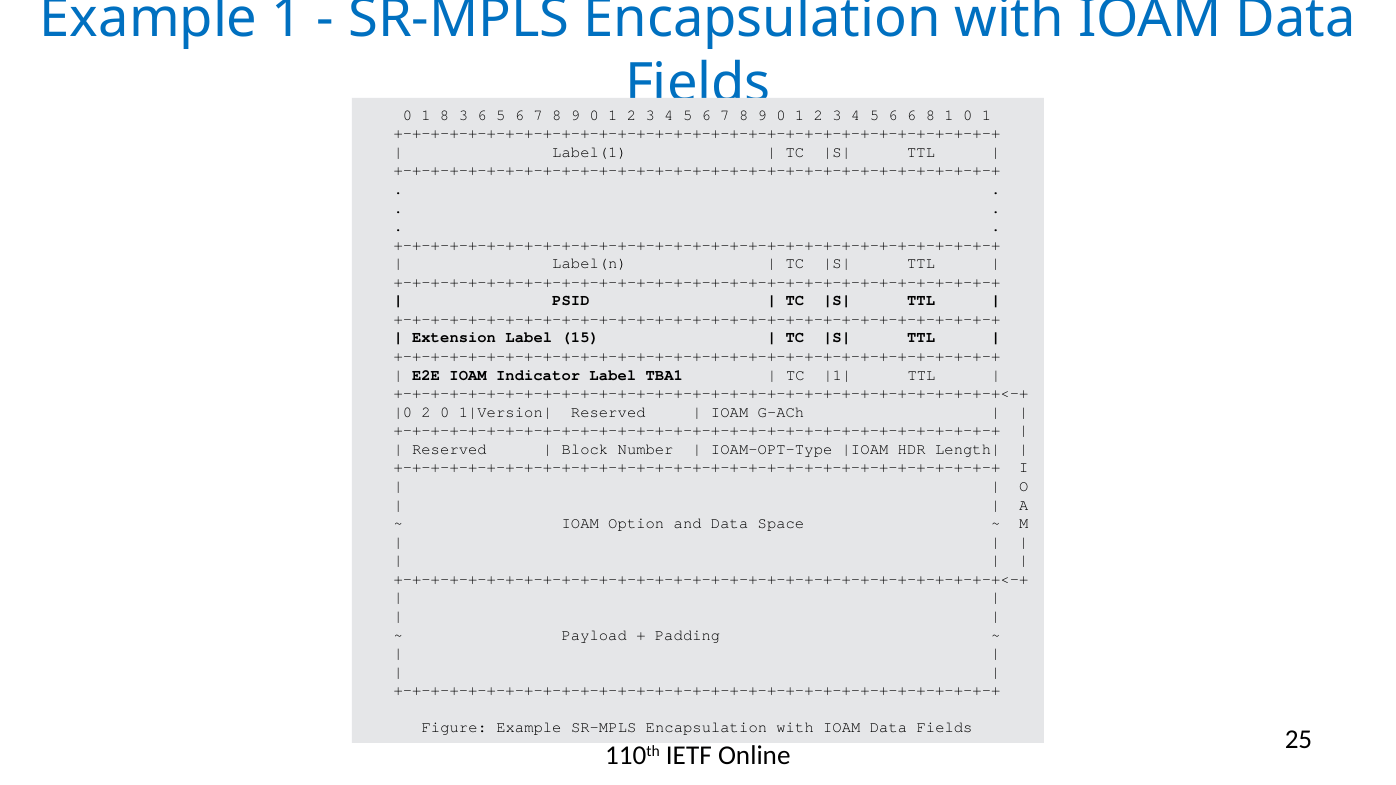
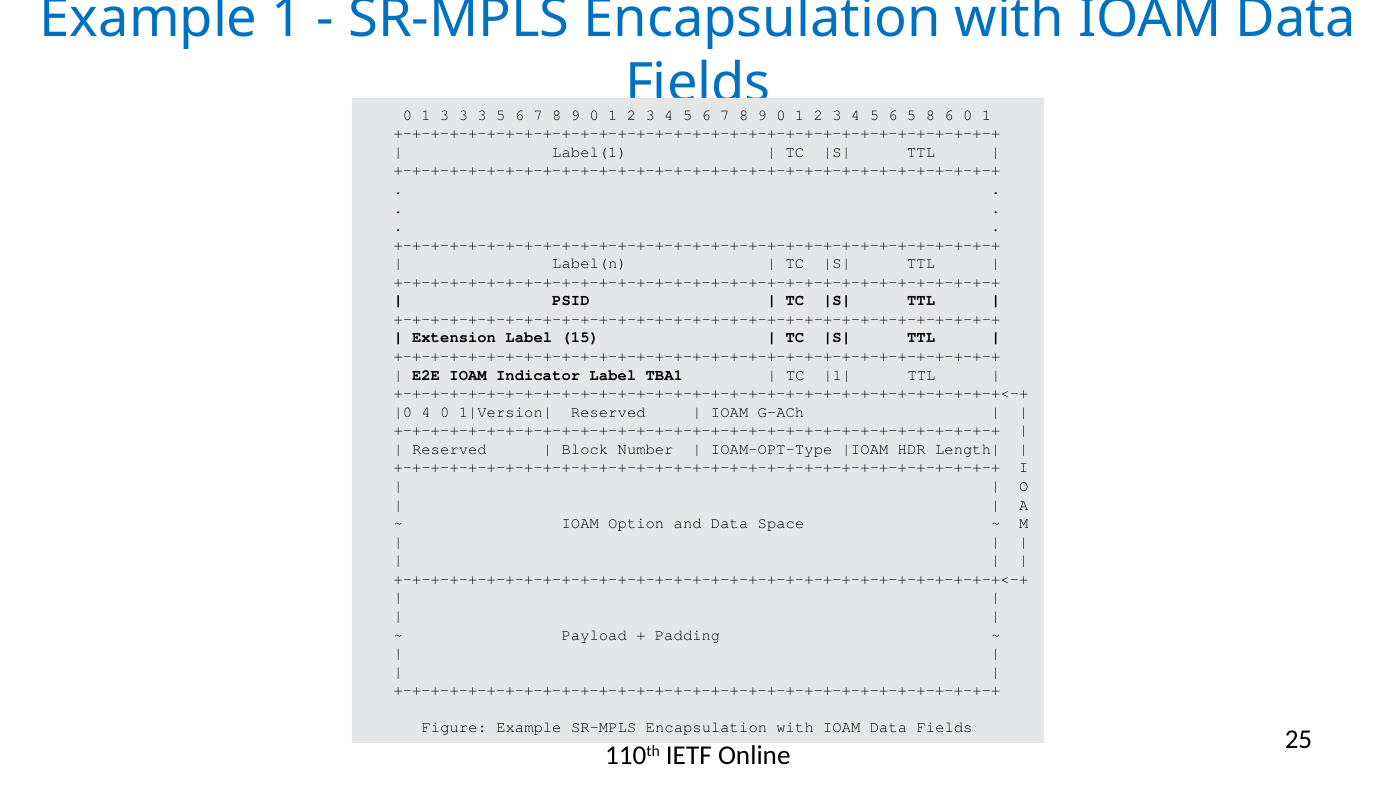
1 8: 8 -> 3 (445, 115)
6: 6 -> 3 (482, 115)
6 6: 6 -> 5 (912, 115)
8 1: 1 -> 6 (949, 115)
2: 2 -> 4 (426, 412)
